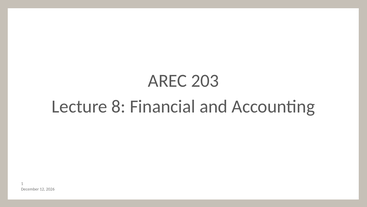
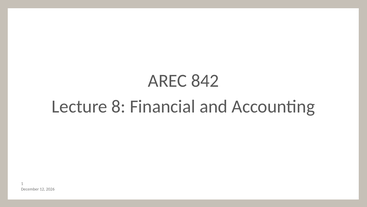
203: 203 -> 842 (205, 81)
